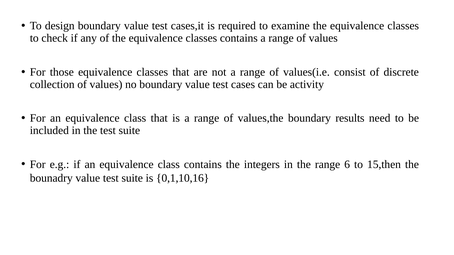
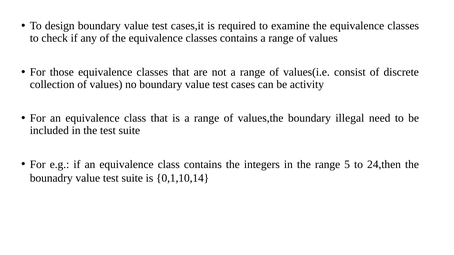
results: results -> illegal (350, 118)
6: 6 -> 5 (347, 165)
15,then: 15,then -> 24,then (384, 165)
0,1,10,16: 0,1,10,16 -> 0,1,10,14 (183, 178)
